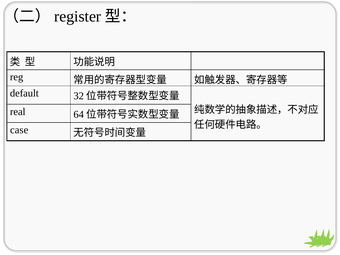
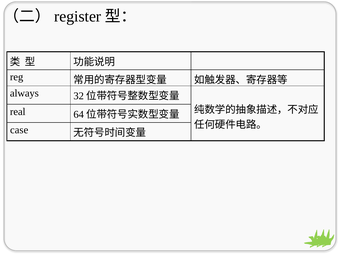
default: default -> always (24, 93)
